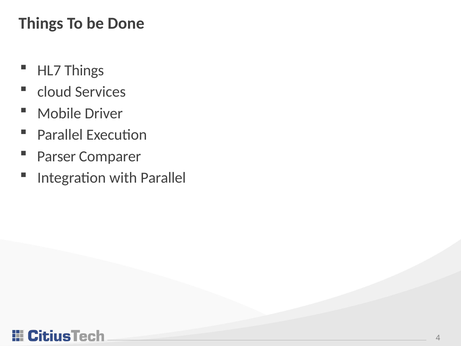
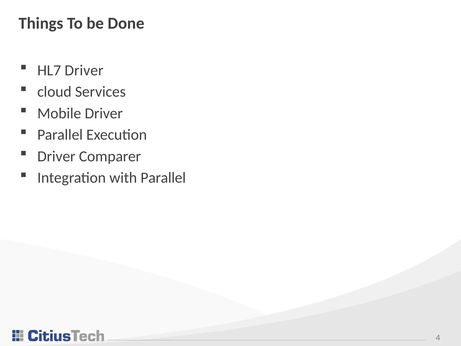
HL7 Things: Things -> Driver (84, 70)
Parser: Parser -> Driver (56, 156)
